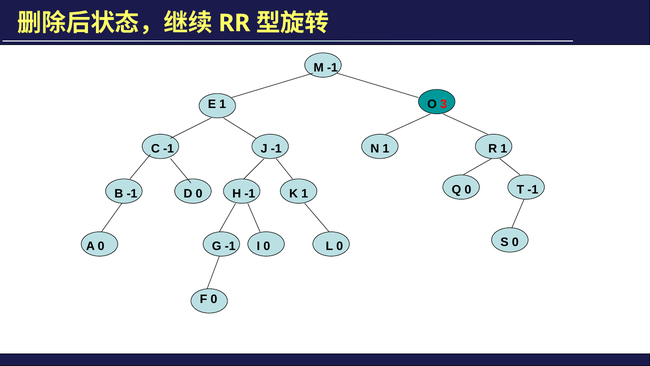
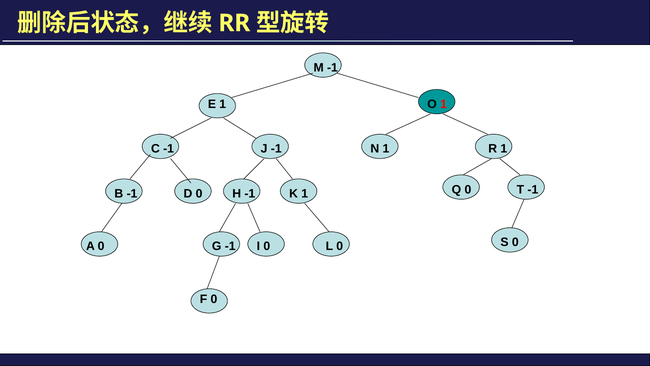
O 3: 3 -> 1 (444, 104)
